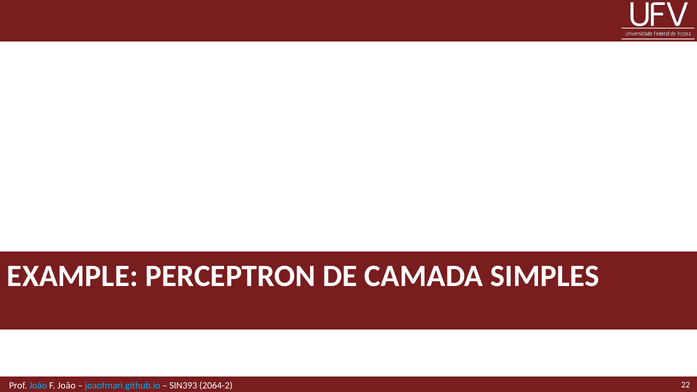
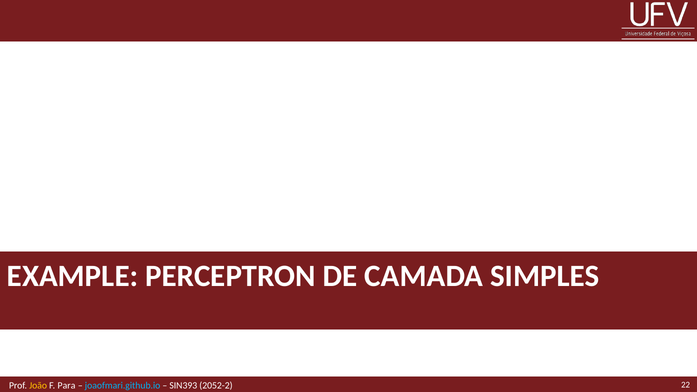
João colour: light blue -> yellow (38, 385)
F João: João -> Para (67, 385)
2064-2: 2064-2 -> 2052-2 (216, 385)
